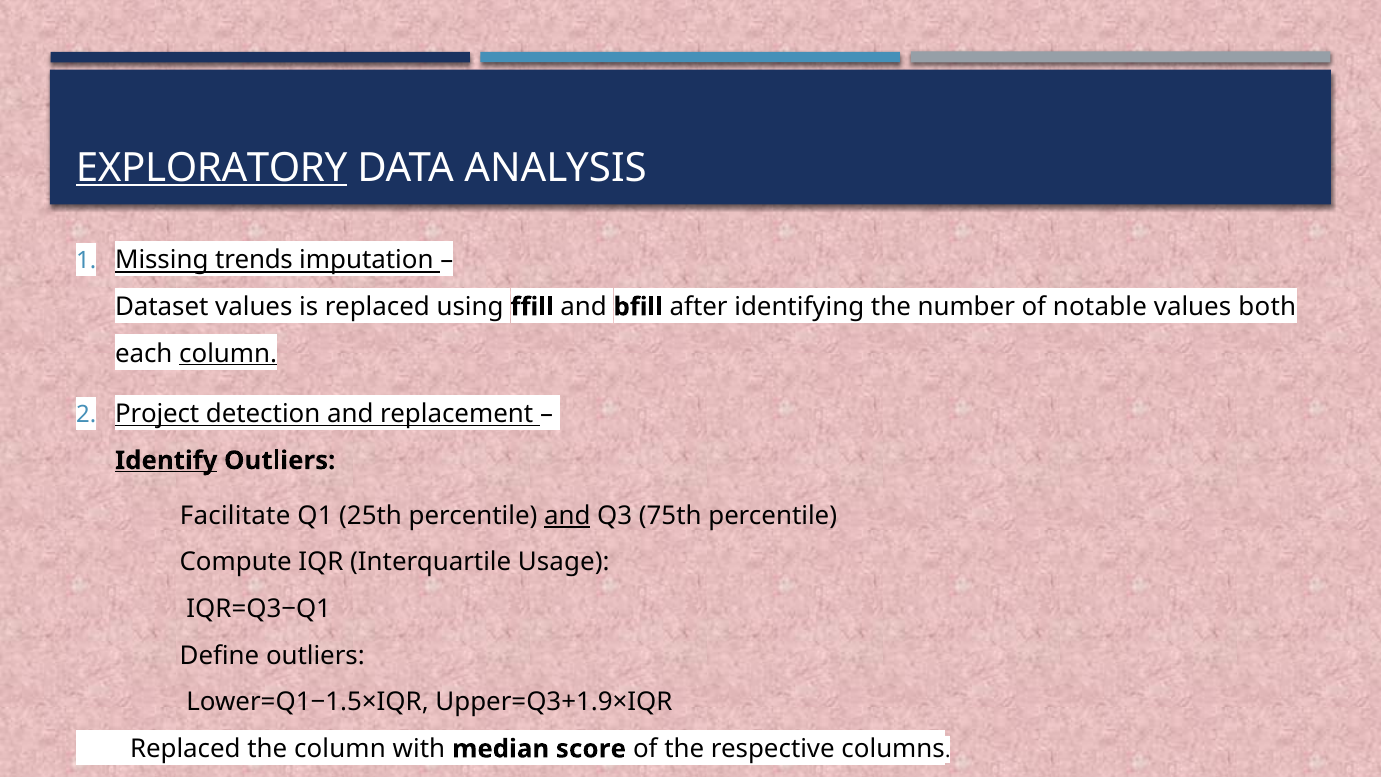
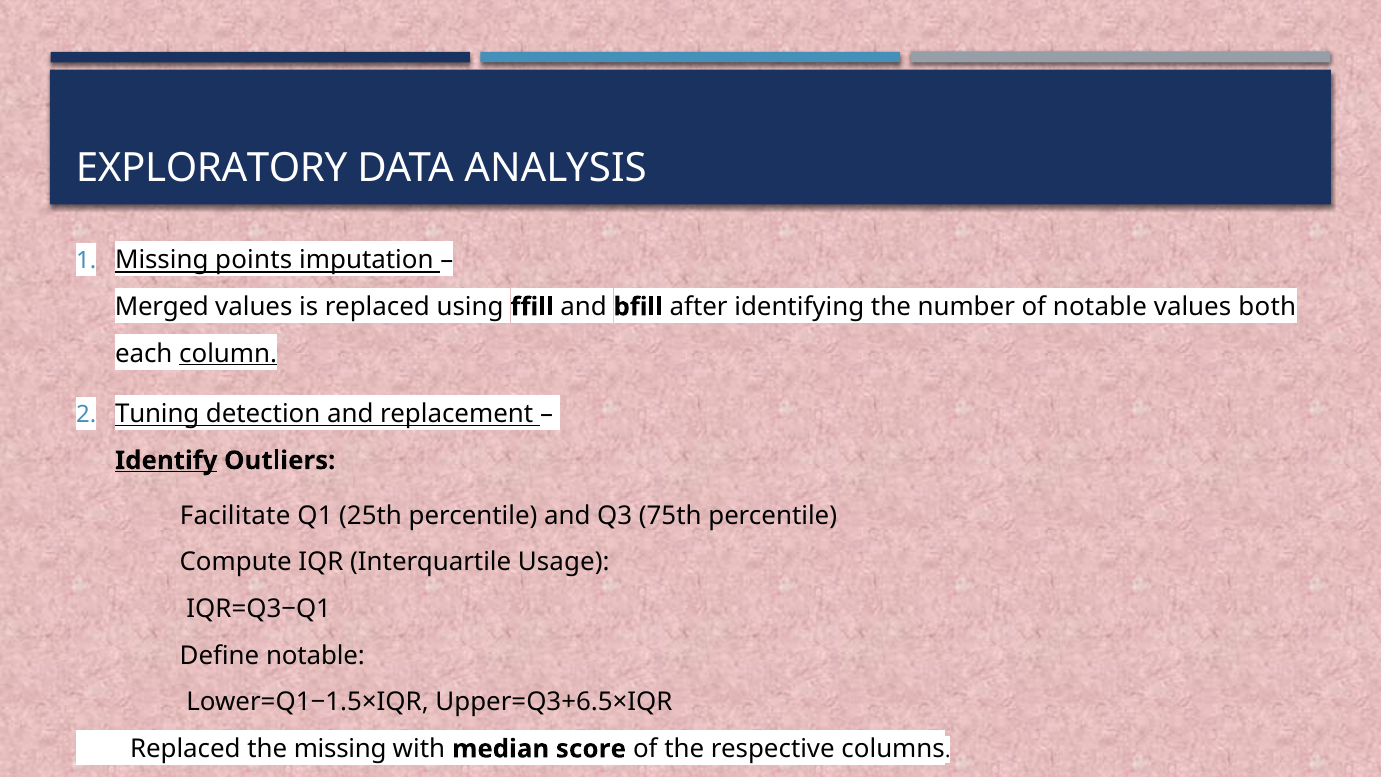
EXPLORATORY underline: present -> none (212, 168)
trends: trends -> points (254, 260)
Dataset: Dataset -> Merged (162, 307)
Project: Project -> Tuning (157, 414)
and underline: present -> none (567, 516)
Define outliers: outliers -> notable (315, 656)
Upper=Q3+1.9×IQR: Upper=Q3+1.9×IQR -> Upper=Q3+6.5×IQR (554, 702)
the column: column -> missing (340, 749)
